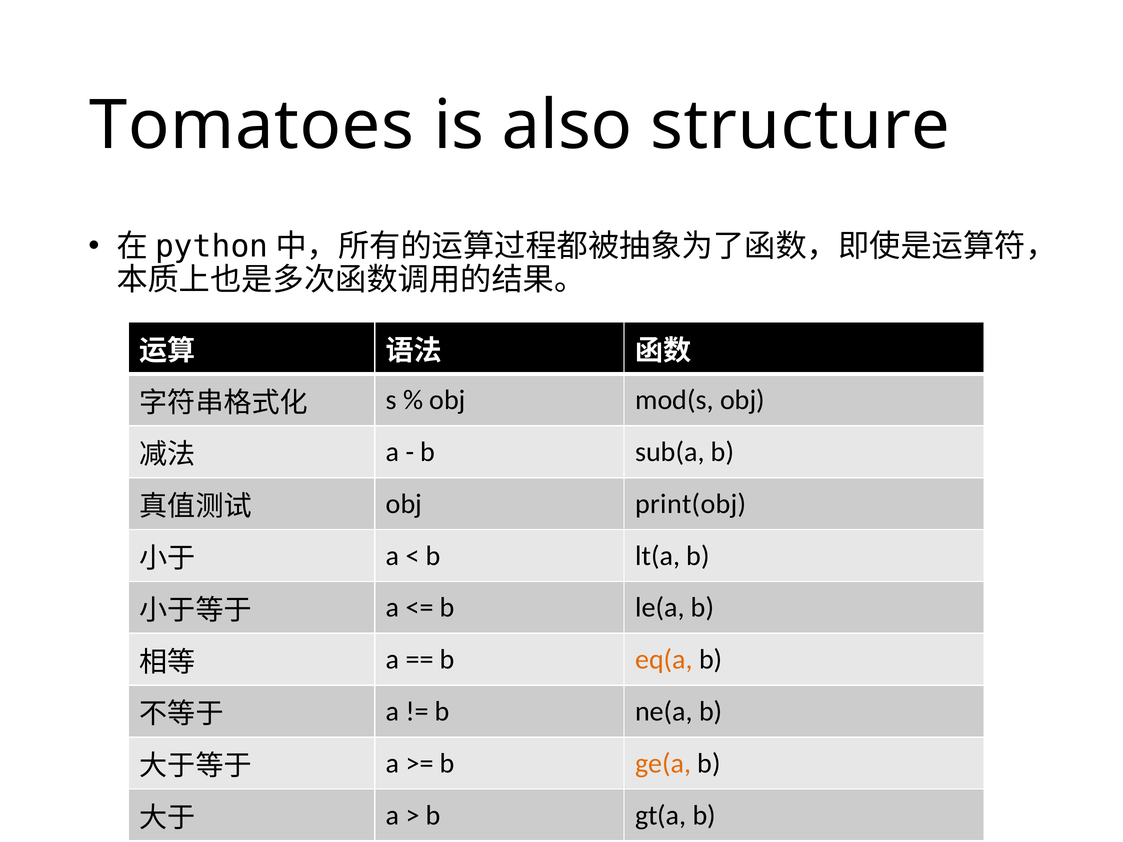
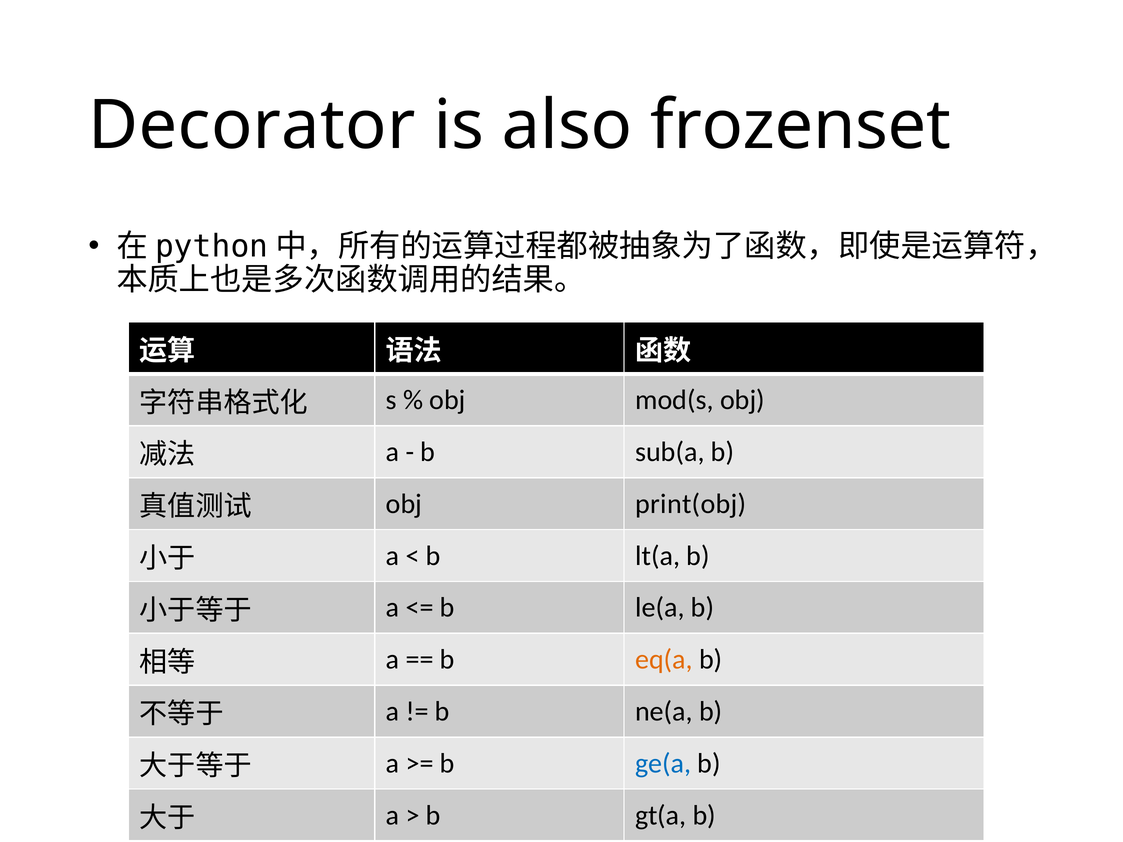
Tomatoes: Tomatoes -> Decorator (252, 126)
structure: structure -> frozenset (801, 126)
ge(a colour: orange -> blue (663, 764)
